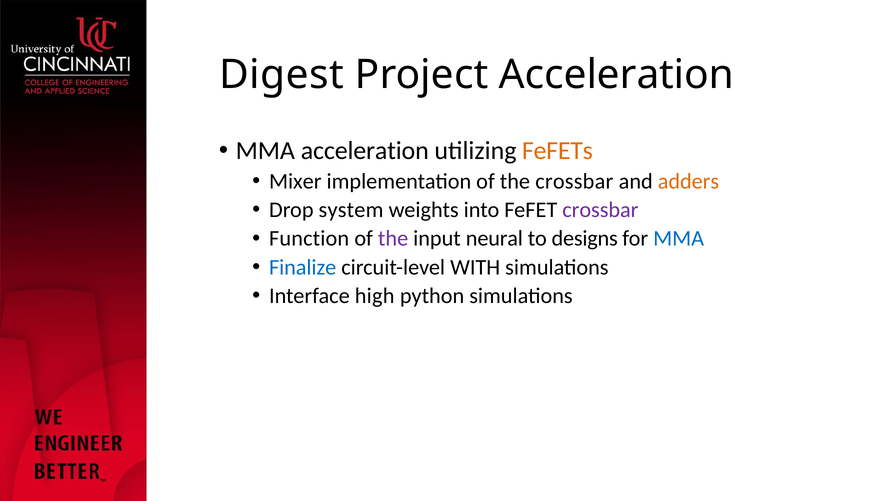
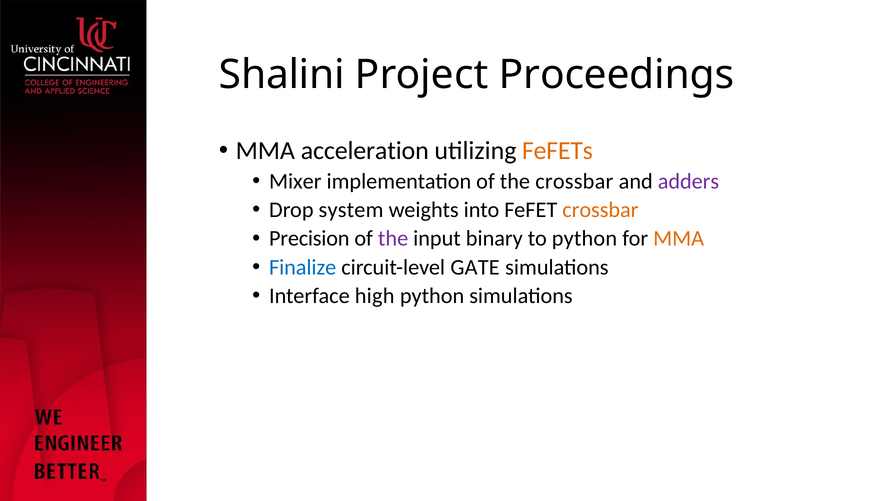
Digest: Digest -> Shalini (282, 75)
Project Acceleration: Acceleration -> Proceedings (617, 75)
adders colour: orange -> purple (688, 181)
crossbar colour: purple -> orange (600, 210)
Function: Function -> Precision (309, 239)
neural: neural -> binary (494, 239)
to designs: designs -> python (584, 239)
MMA colour: blue -> orange (679, 239)
WITH: WITH -> GATE (475, 267)
